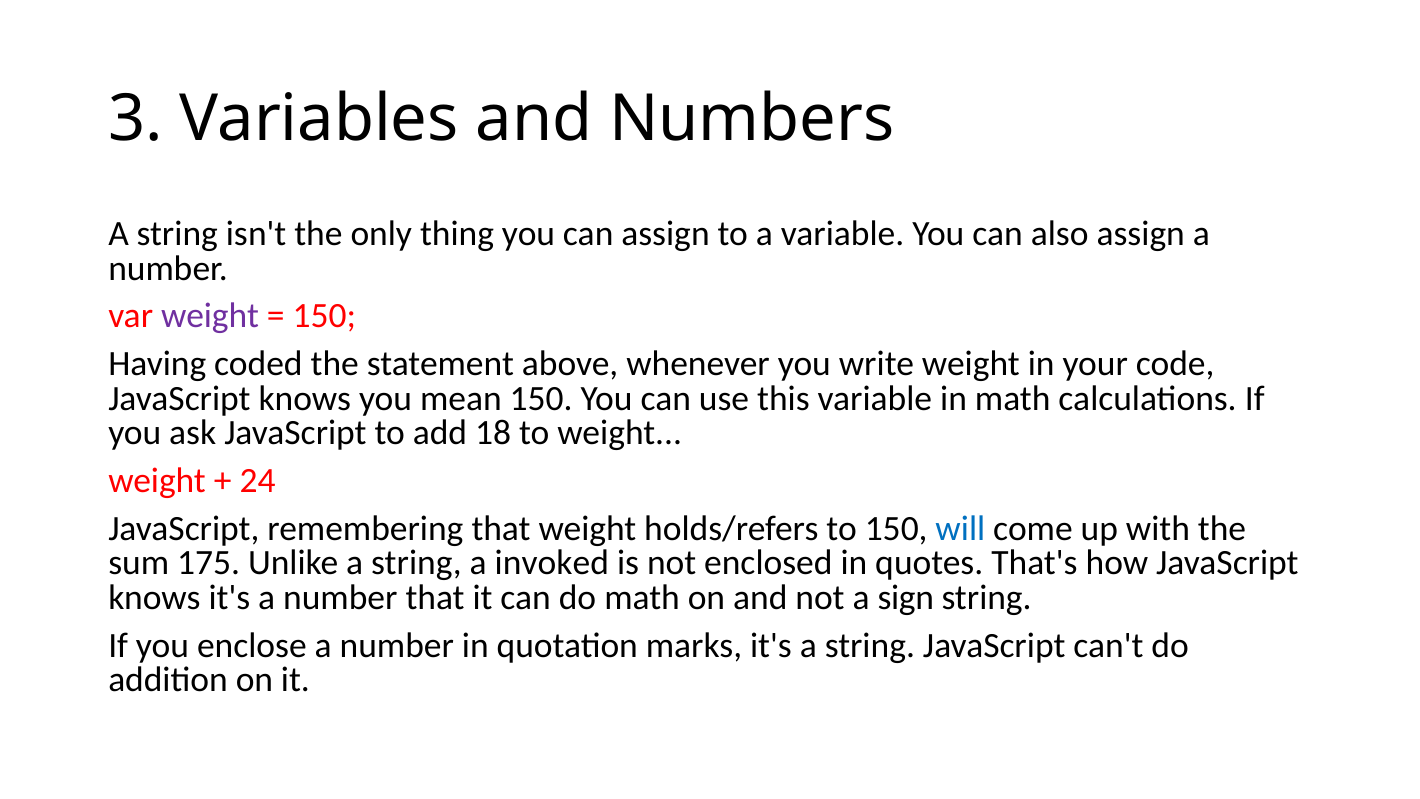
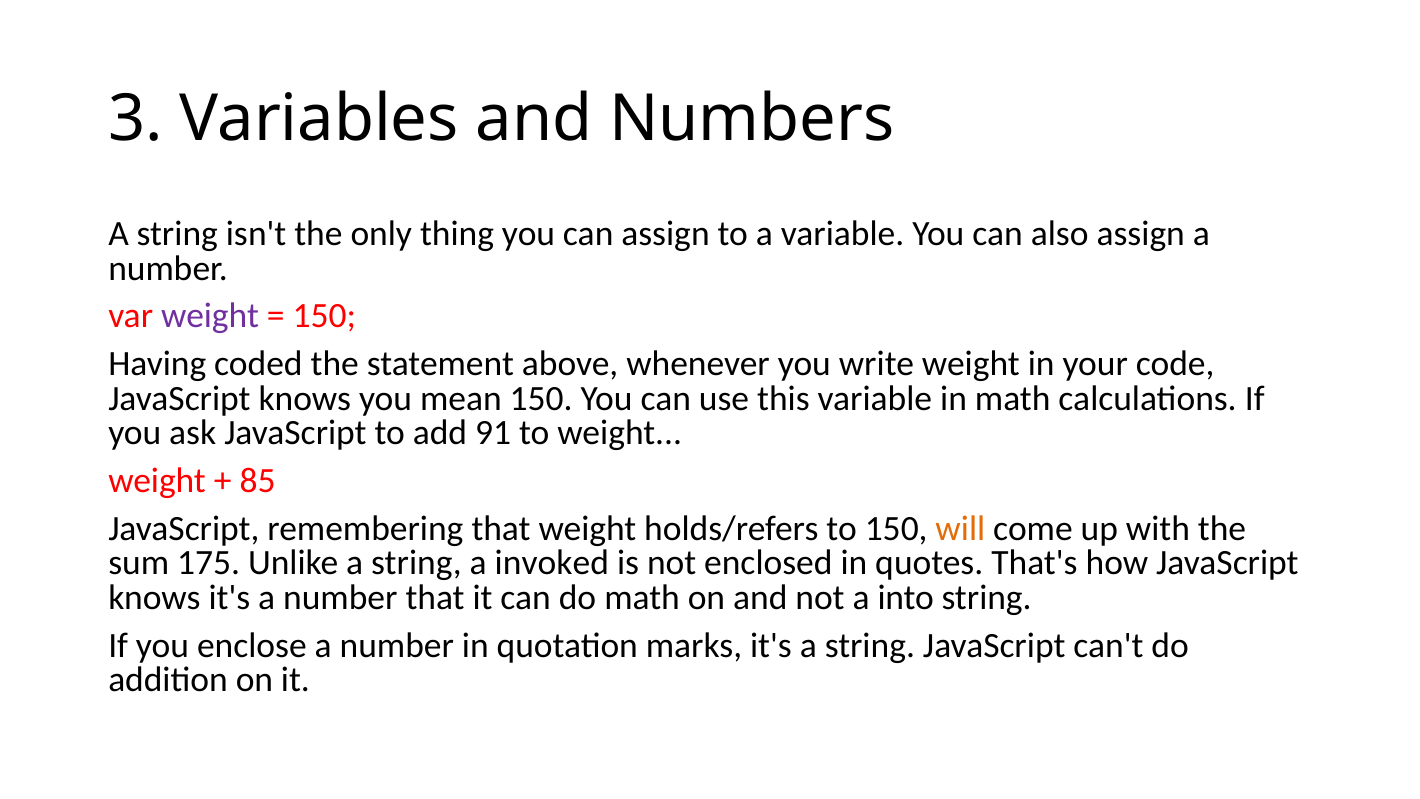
18: 18 -> 91 (493, 433)
24: 24 -> 85 (258, 481)
will colour: blue -> orange (960, 529)
sign: sign -> into (906, 598)
